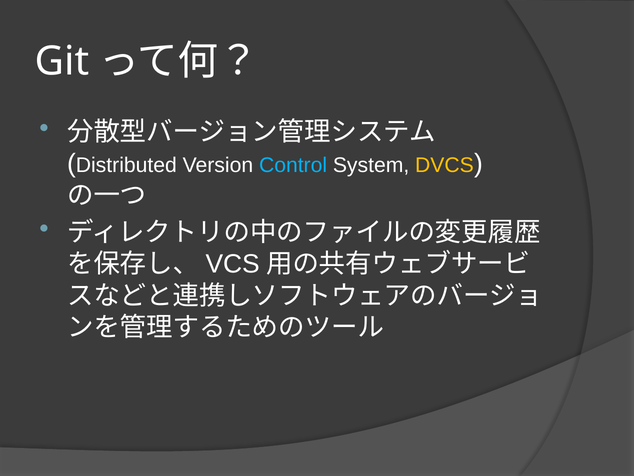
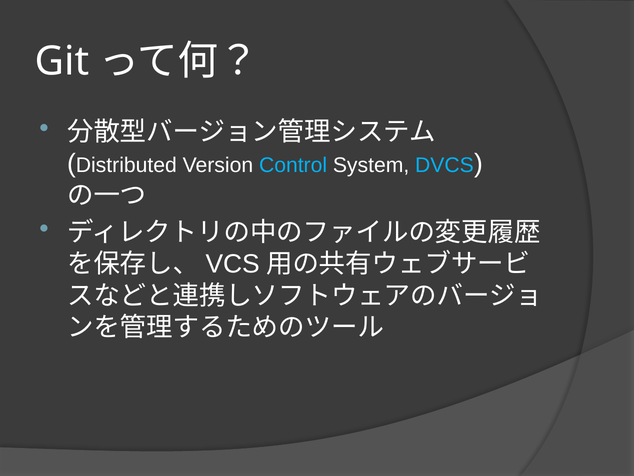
DVCS colour: yellow -> light blue (444, 165)
